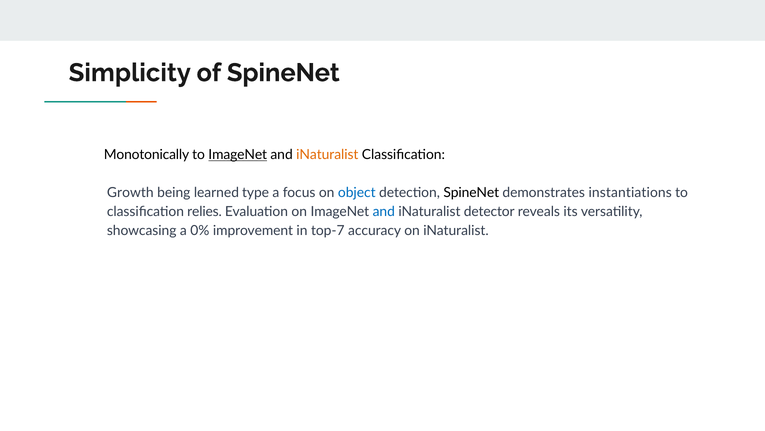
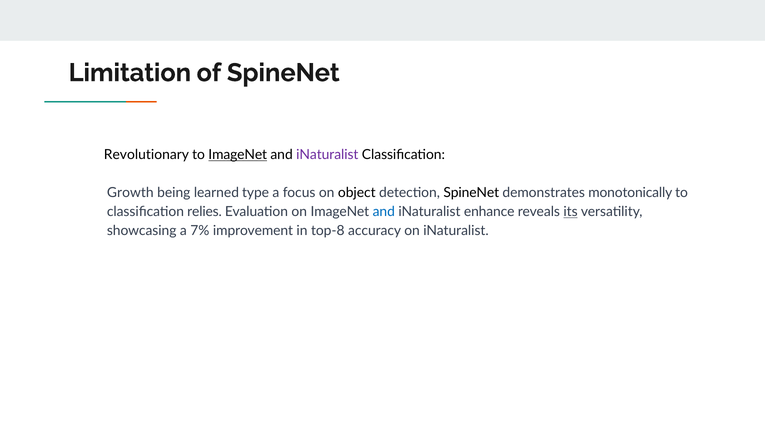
Simplicity: Simplicity -> Limitation (130, 73)
Monotonically: Monotonically -> Revolutionary (146, 155)
iNaturalist colour: orange -> purple (327, 155)
object colour: blue -> black (357, 193)
instantiations: instantiations -> monotonically (630, 193)
detector: detector -> enhance (489, 211)
its underline: none -> present (571, 211)
0%: 0% -> 7% (200, 230)
top-7: top-7 -> top-8 (328, 230)
